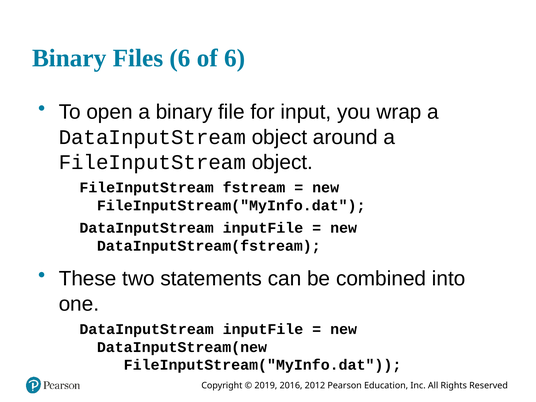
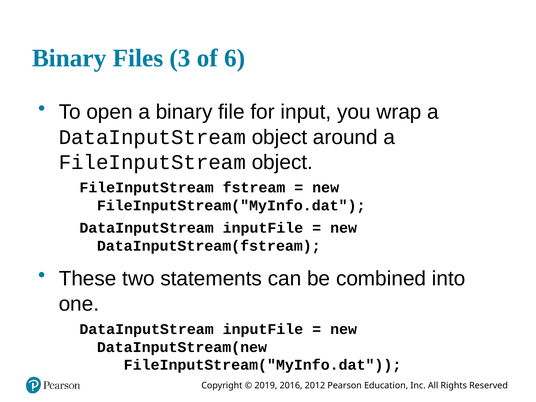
Files 6: 6 -> 3 (180, 58)
